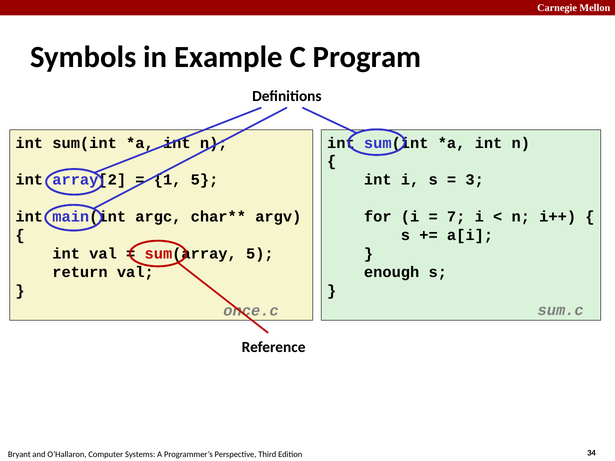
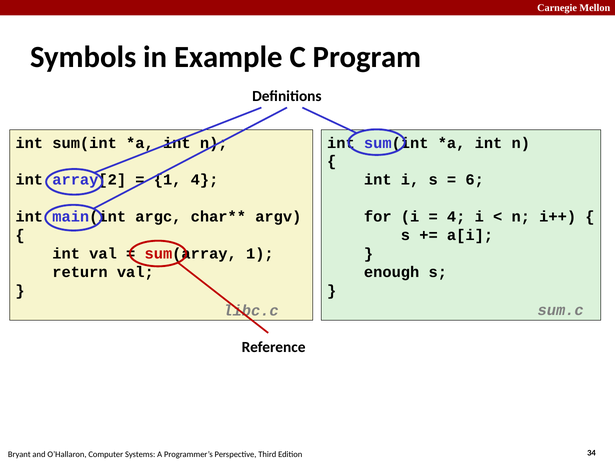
1 5: 5 -> 4 (205, 180)
3: 3 -> 6 (475, 180)
7: 7 -> 4 (456, 217)
sum(array 5: 5 -> 1 (260, 254)
once.c: once.c -> libc.c (251, 311)
